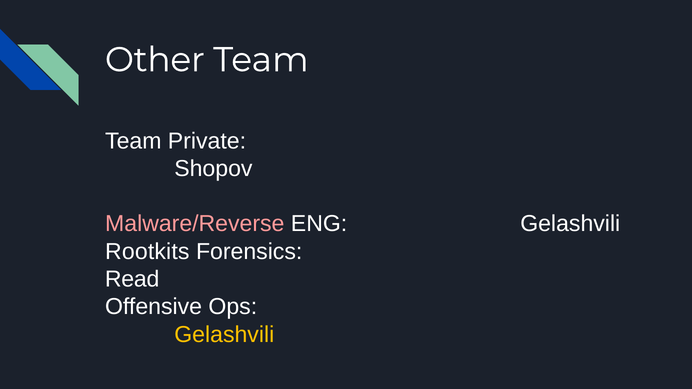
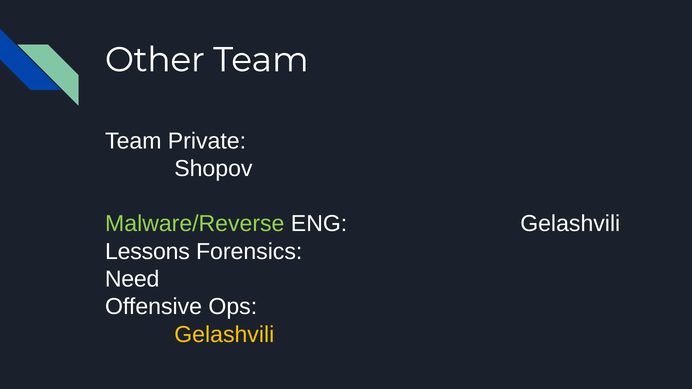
Malware/Reverse colour: pink -> light green (195, 224)
Rootkits: Rootkits -> Lessons (147, 252)
Read: Read -> Need (132, 279)
